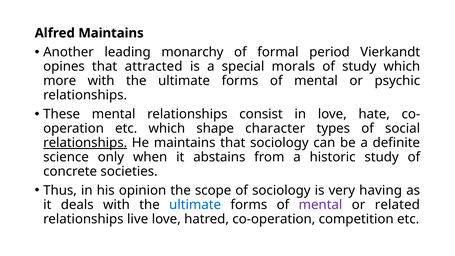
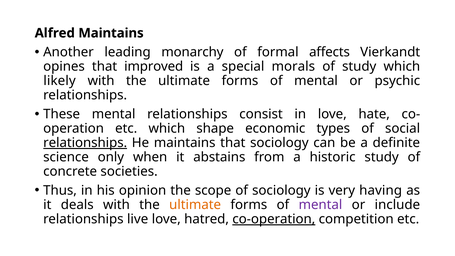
period: period -> affects (329, 52)
attracted: attracted -> improved (154, 66)
more: more -> likely (60, 81)
character: character -> economic (275, 128)
ultimate colour: blue -> orange (195, 205)
related: related -> include (397, 205)
co-operation underline: none -> present (274, 219)
